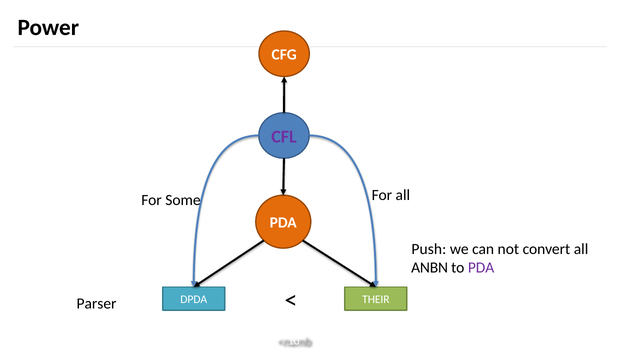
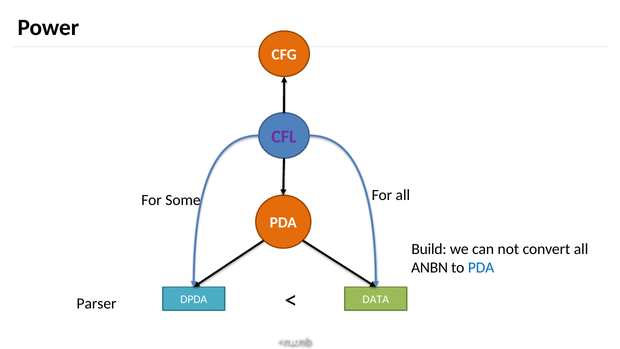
Push: Push -> Build (429, 249)
PDA colour: purple -> blue (481, 268)
THEIR: THEIR -> DATA (376, 299)
